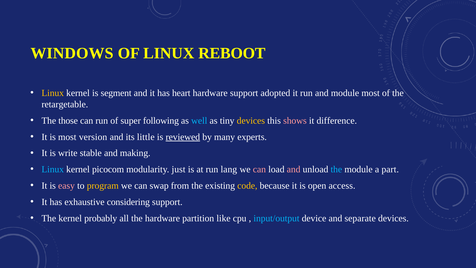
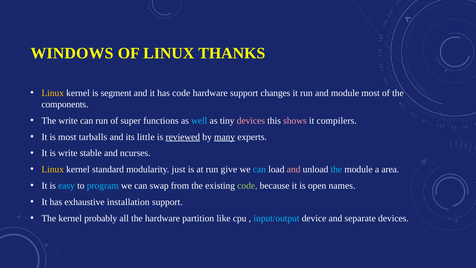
REBOOT: REBOOT -> THANKS (232, 53)
has heart: heart -> code (181, 93)
adopted: adopted -> changes (275, 93)
retargetable: retargetable -> components (65, 104)
The those: those -> write (68, 121)
following: following -> functions (161, 121)
devices colour: yellow -> pink (251, 121)
difference: difference -> compilers (337, 121)
version: version -> tarballs (93, 137)
many underline: none -> present (225, 137)
making: making -> ncurses (135, 153)
Linux colour: light blue -> yellow (53, 169)
picocom: picocom -> standard (108, 169)
lang: lang -> give (229, 169)
can colour: pink -> light blue (259, 169)
part: part -> area (390, 169)
easy colour: pink -> light blue (66, 186)
program colour: yellow -> light blue (103, 186)
code colour: yellow -> light green (247, 186)
access: access -> names (342, 186)
considering: considering -> installation (128, 202)
